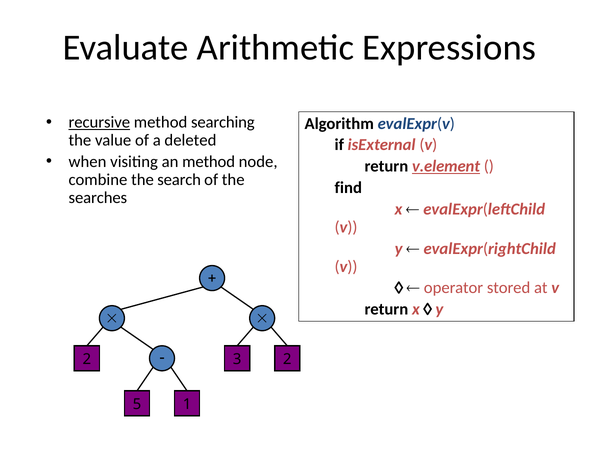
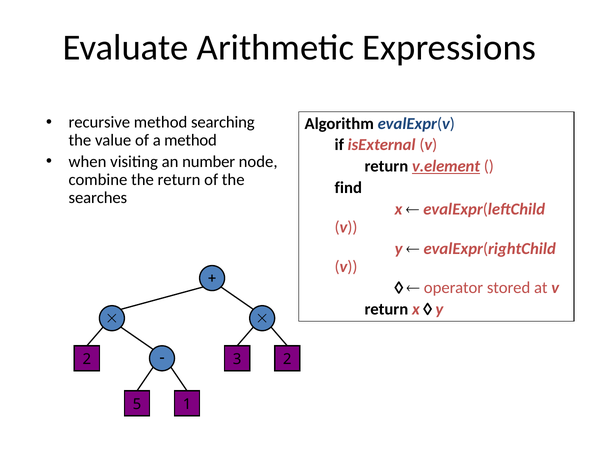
recursive underline: present -> none (99, 122)
a deleted: deleted -> method (191, 140)
an method: method -> number (209, 162)
the search: search -> return (179, 180)
